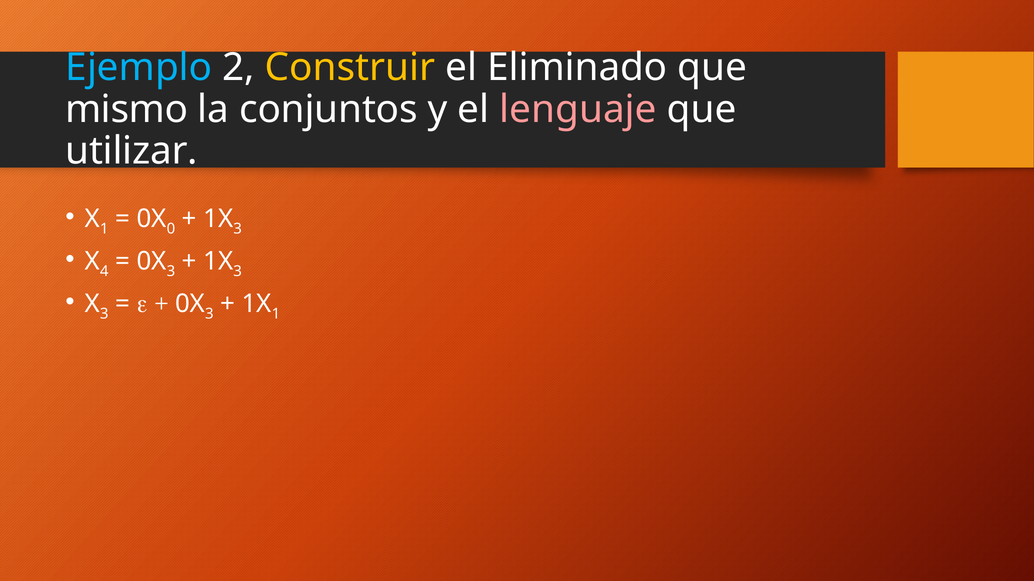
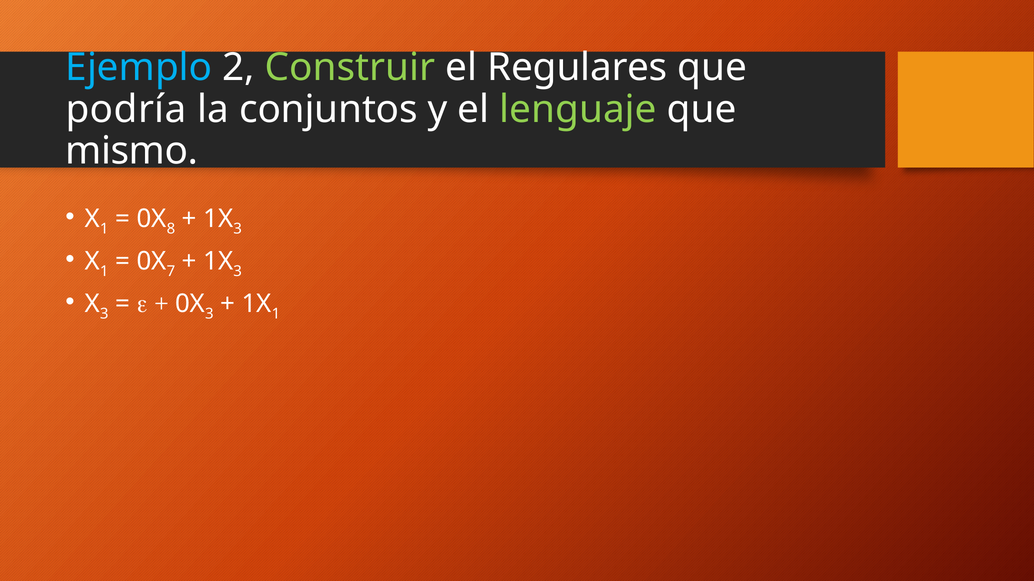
Construir colour: yellow -> light green (350, 68)
Eliminado: Eliminado -> Regulares (577, 68)
mismo: mismo -> podría (126, 109)
lenguaje colour: pink -> light green (578, 109)
utilizar: utilizar -> mismo (132, 151)
0: 0 -> 8 (171, 229)
4: 4 -> 1 (104, 272)
3: 3 -> 7 (171, 272)
